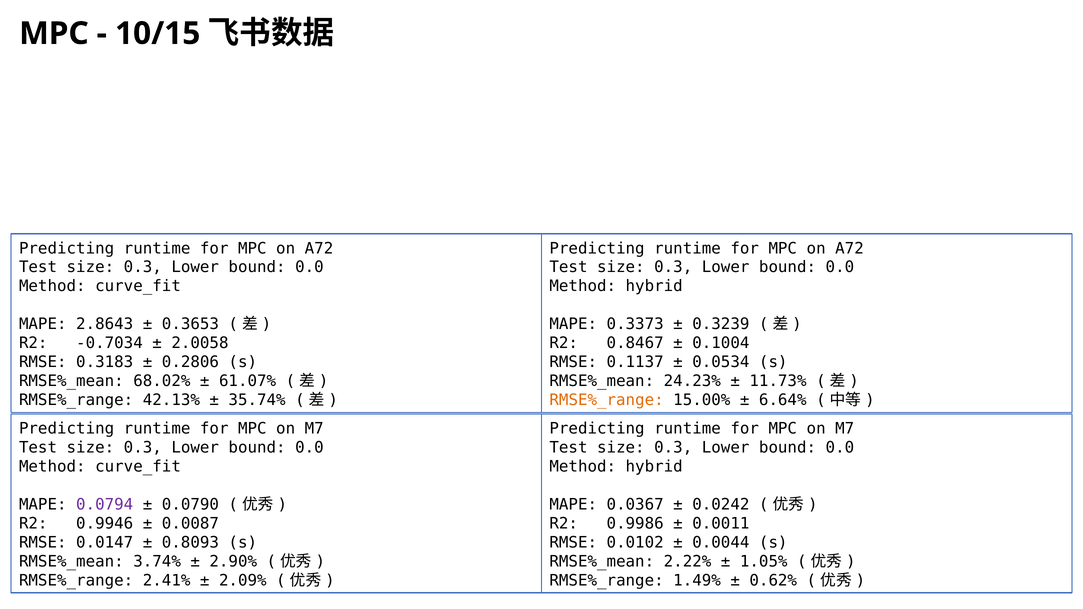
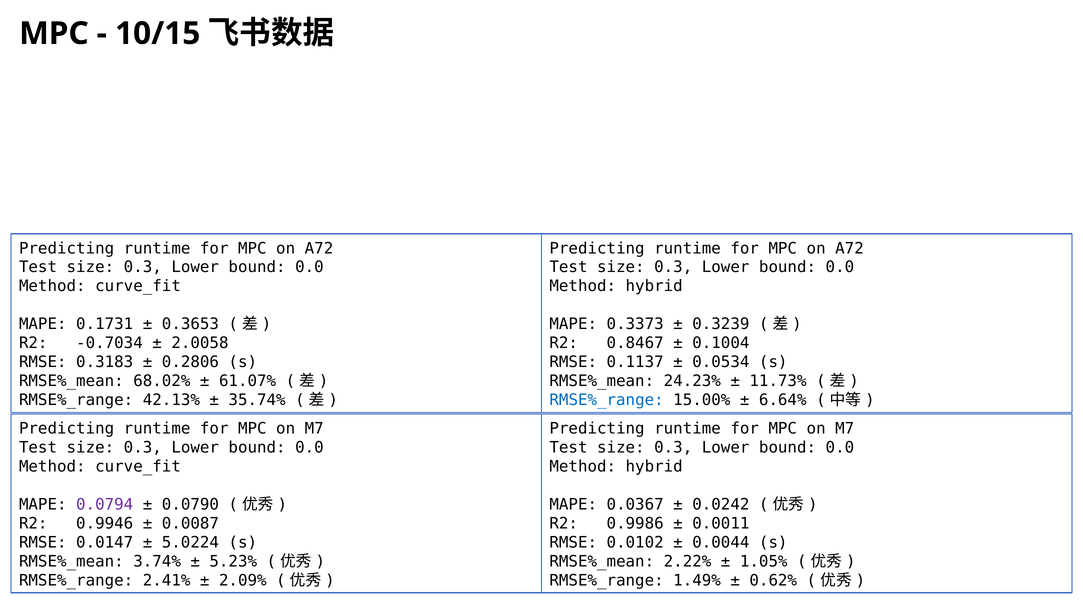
2.8643: 2.8643 -> 0.1731 (105, 324)
RMSE%_range colour: orange -> blue (607, 400)
0.8093: 0.8093 -> 5.0224 (190, 543)
2.90%: 2.90% -> 5.23% (233, 562)
